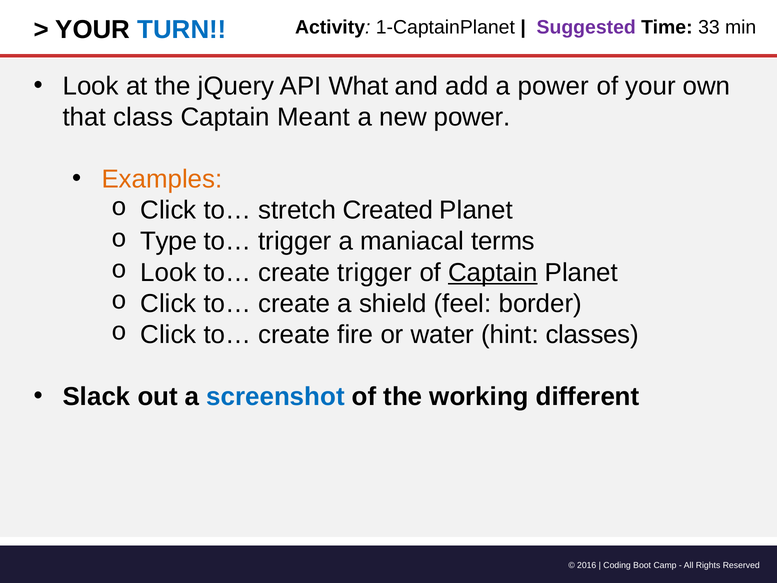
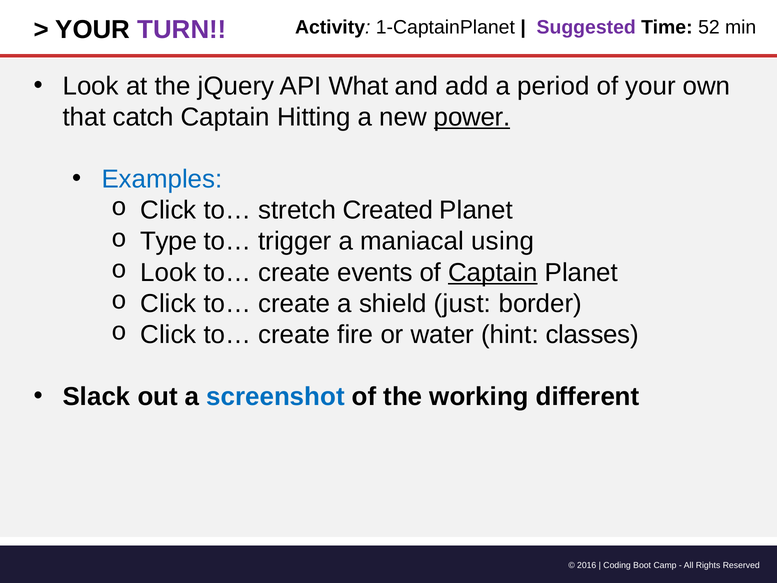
TURN colour: blue -> purple (182, 29)
33: 33 -> 52 (709, 27)
a power: power -> period (553, 86)
class: class -> catch (143, 117)
Meant: Meant -> Hitting (314, 117)
power underline: none -> present (472, 117)
Examples colour: orange -> blue (162, 179)
terms: terms -> using (503, 241)
create trigger: trigger -> events (375, 272)
feel: feel -> just (463, 303)
